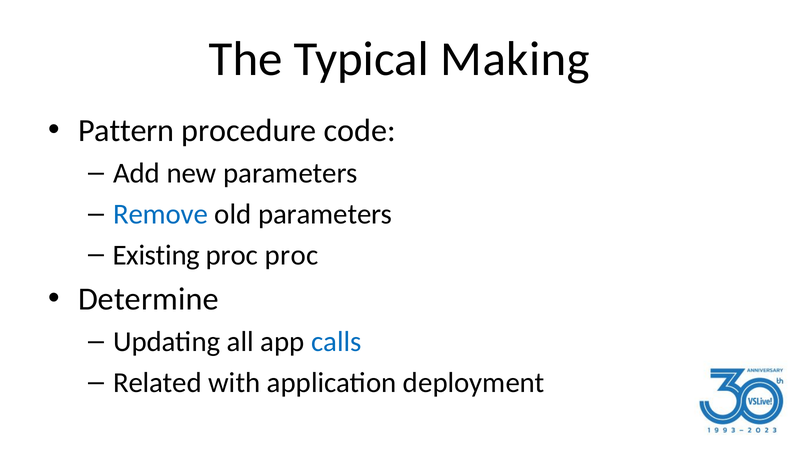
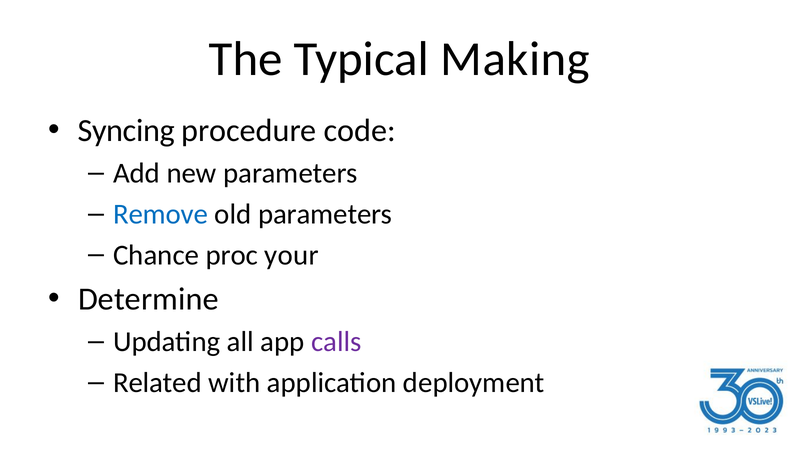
Pattern: Pattern -> Syncing (126, 131)
Existing: Existing -> Chance (156, 255)
proc proc: proc -> your (292, 255)
calls colour: blue -> purple (336, 342)
